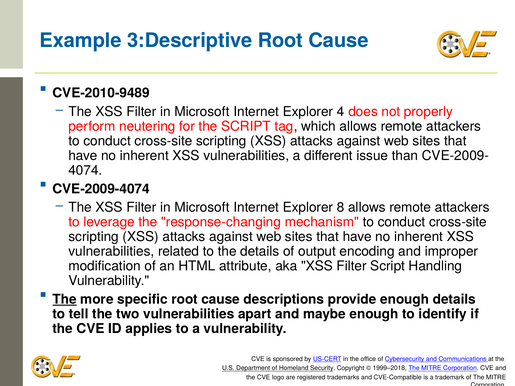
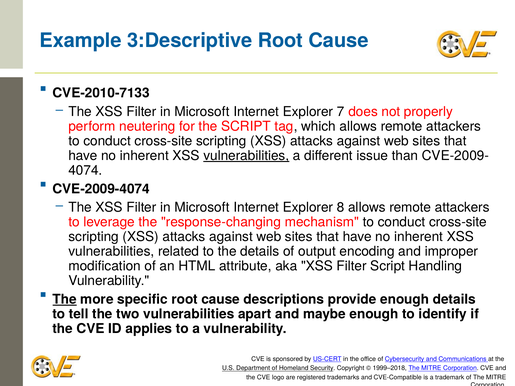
CVE-2010-9489: CVE-2010-9489 -> CVE-2010-7133 (101, 93)
4: 4 -> 7 (341, 112)
vulnerabilities underline: none -> present (246, 156)
